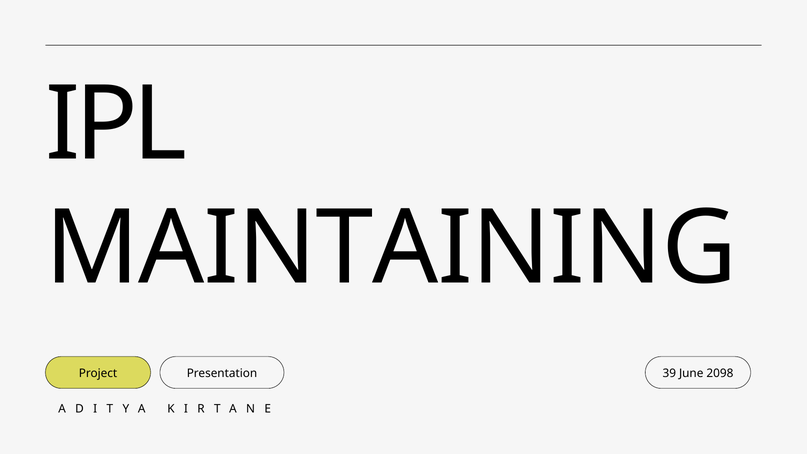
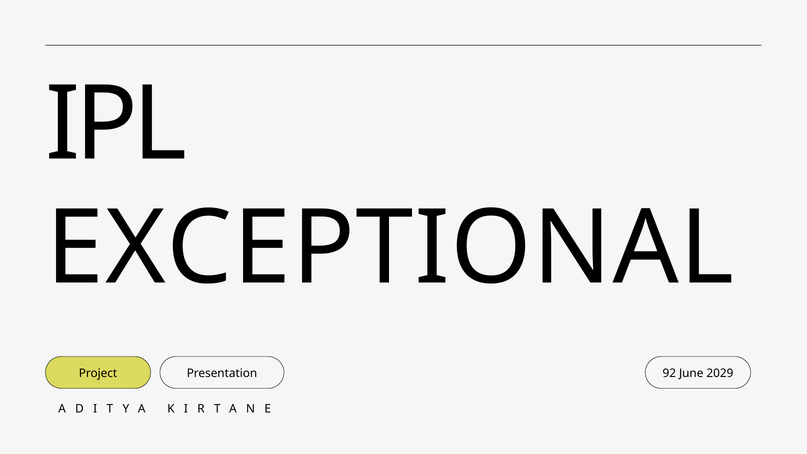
MAINTAINING: MAINTAINING -> EXCEPTIONAL (390, 249)
39: 39 -> 92 (669, 373)
2098: 2098 -> 2029 (720, 373)
